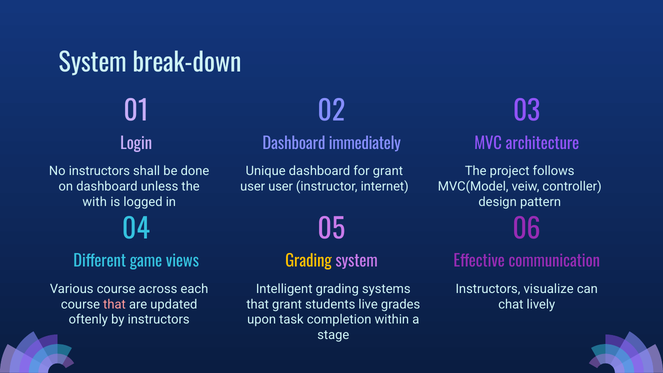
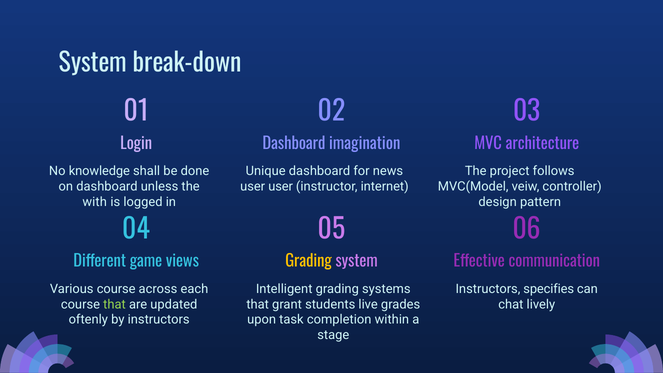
immediately: immediately -> imagination (365, 144)
No instructors: instructors -> knowledge (99, 171)
for grant: grant -> news (388, 171)
visualize: visualize -> specifies (549, 289)
that colour: pink -> light green (114, 304)
